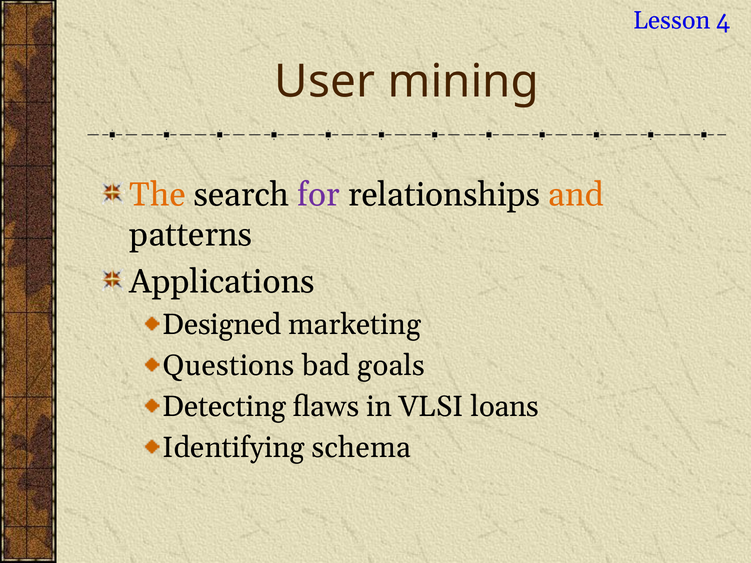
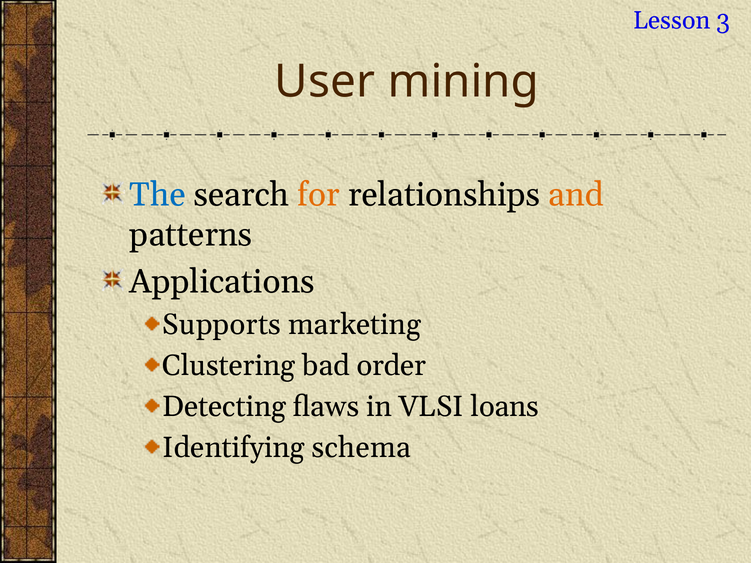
4: 4 -> 3 (723, 20)
The colour: orange -> blue (158, 195)
for colour: purple -> orange (319, 195)
Designed: Designed -> Supports (222, 325)
Questions: Questions -> Clustering (229, 366)
goals: goals -> order (391, 366)
